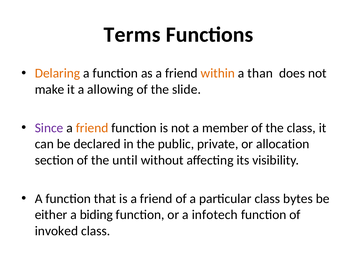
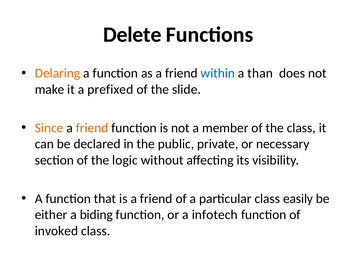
Terms: Terms -> Delete (132, 35)
within colour: orange -> blue (218, 73)
allowing: allowing -> prefixed (110, 89)
Since colour: purple -> orange (49, 128)
allocation: allocation -> necessary (283, 144)
until: until -> logic (125, 160)
bytes: bytes -> easily (298, 198)
